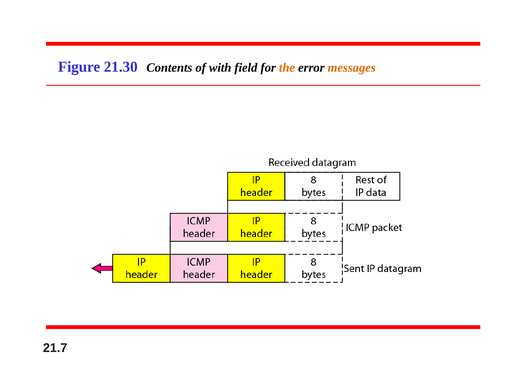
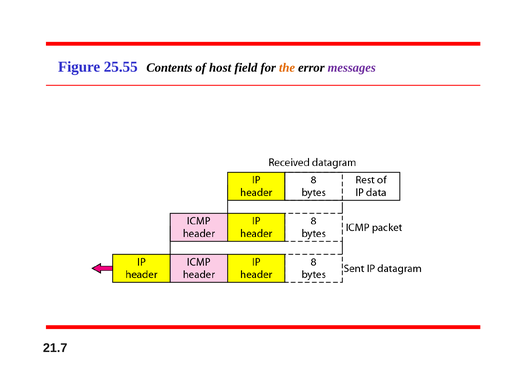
21.30: 21.30 -> 25.55 (121, 67)
with: with -> host (220, 68)
messages colour: orange -> purple (352, 68)
